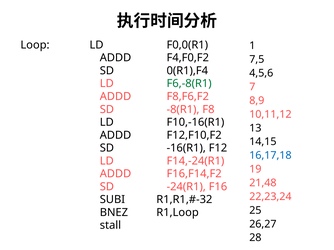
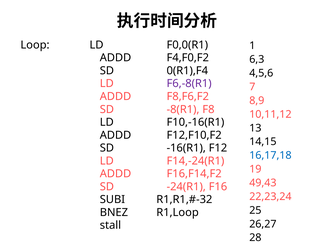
7,5: 7,5 -> 6,3 (257, 60)
F6,-8(R1 colour: green -> purple (189, 84)
21,48: 21,48 -> 49,43 (263, 183)
